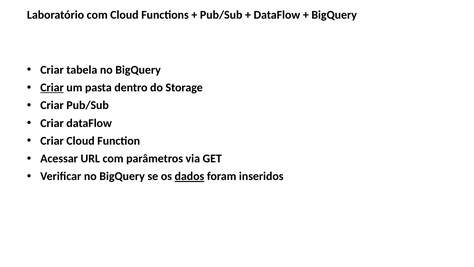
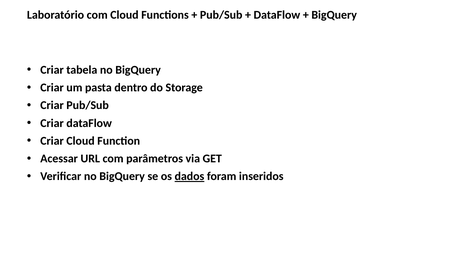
Criar underline: present -> none (52, 87)
